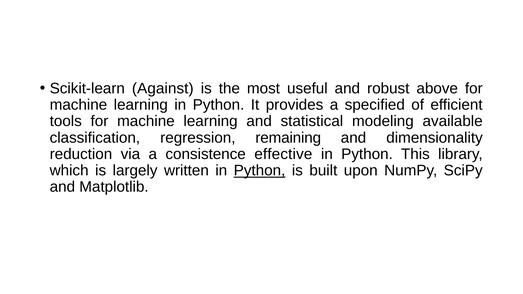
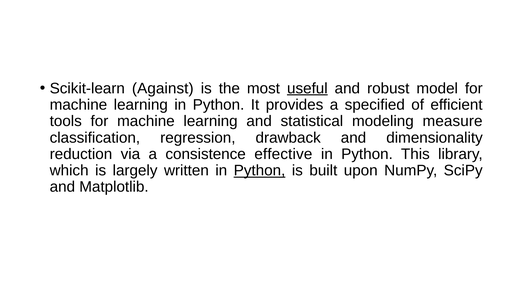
useful underline: none -> present (307, 88)
above: above -> model (437, 88)
available: available -> measure (453, 121)
remaining: remaining -> drawback (288, 138)
